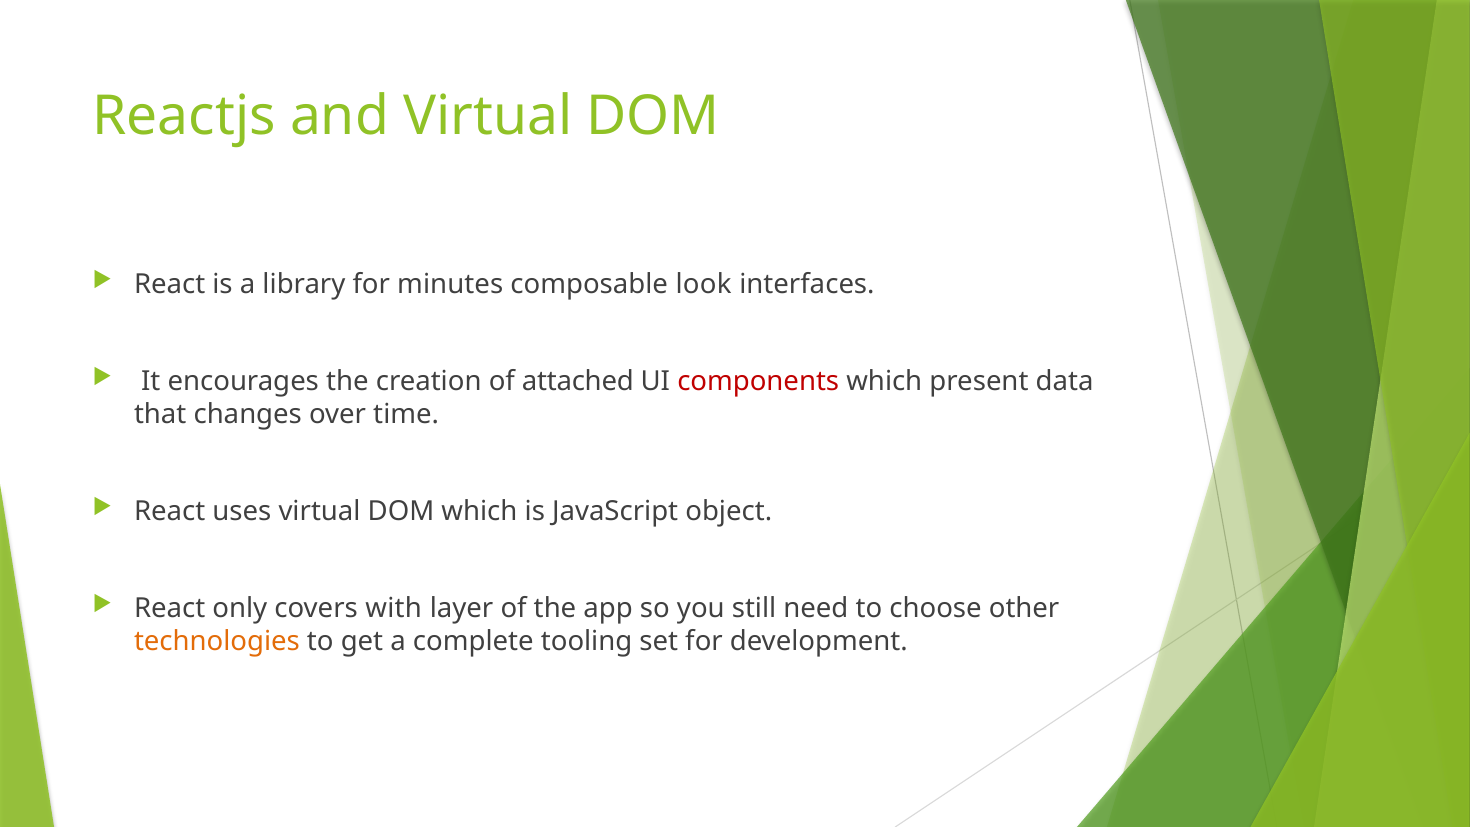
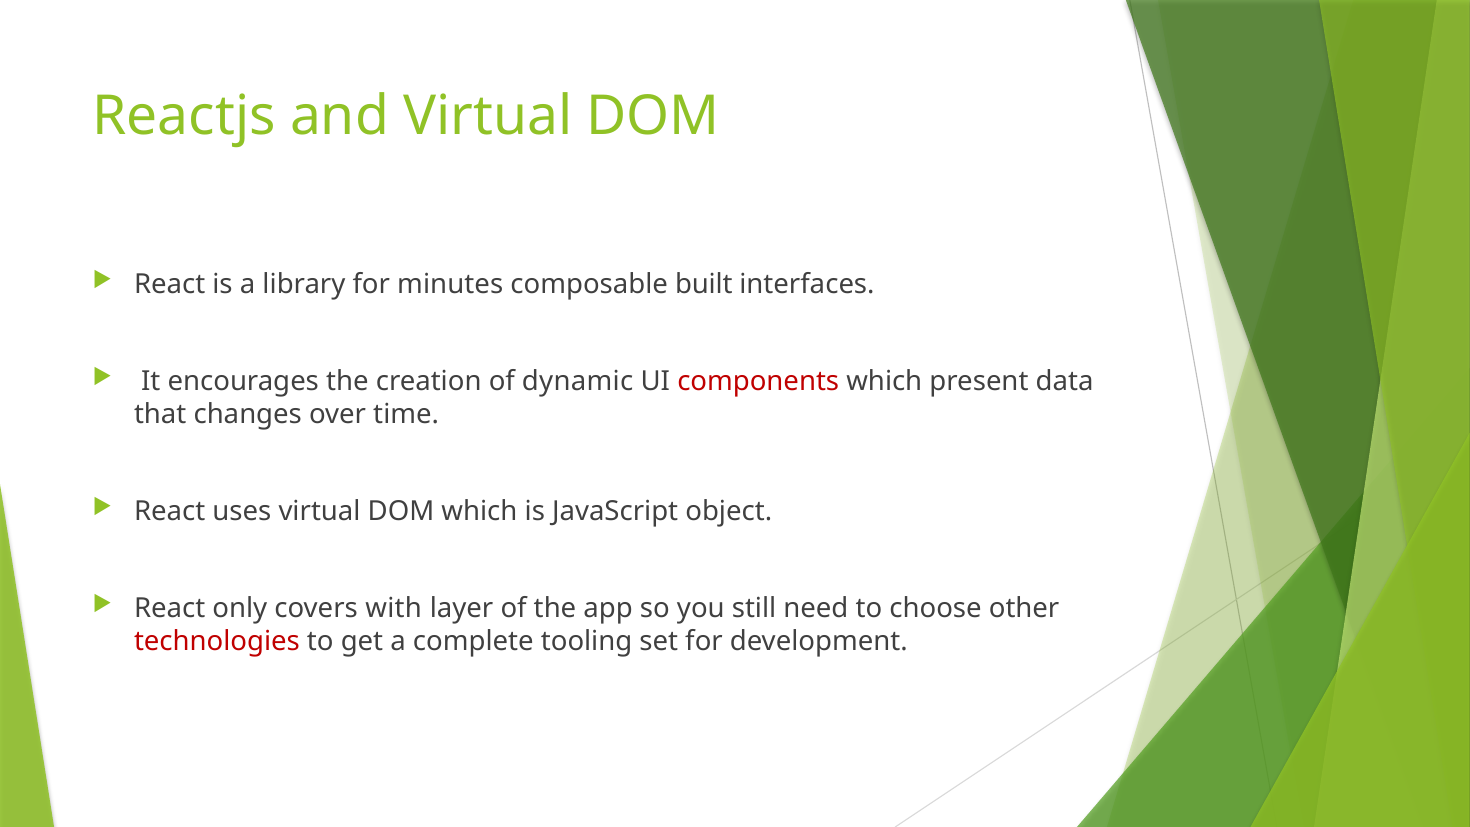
look: look -> built (704, 284)
attached: attached -> dynamic (578, 381)
technologies colour: orange -> red (217, 641)
